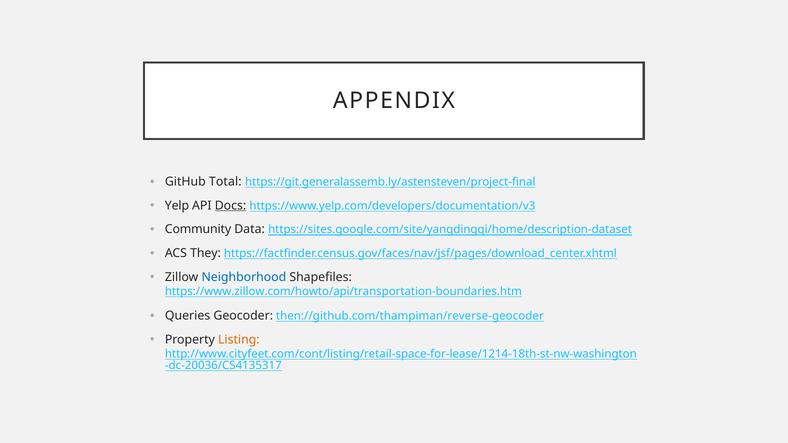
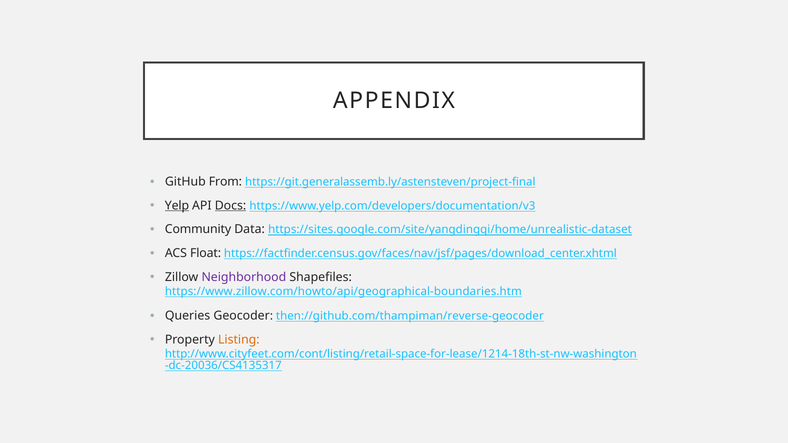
Total: Total -> From (225, 182)
Yelp underline: none -> present (177, 206)
https://sites.google.com/site/yangdingqi/home/description-dataset: https://sites.google.com/site/yangdingqi/home/description-dataset -> https://sites.google.com/site/yangdingqi/home/unrealistic-dataset (450, 230)
They: They -> Float (206, 253)
Neighborhood colour: blue -> purple (244, 277)
https://www.zillow.com/howto/api/transportation-boundaries.htm: https://www.zillow.com/howto/api/transportation-boundaries.htm -> https://www.zillow.com/howto/api/geographical-boundaries.htm (343, 291)
